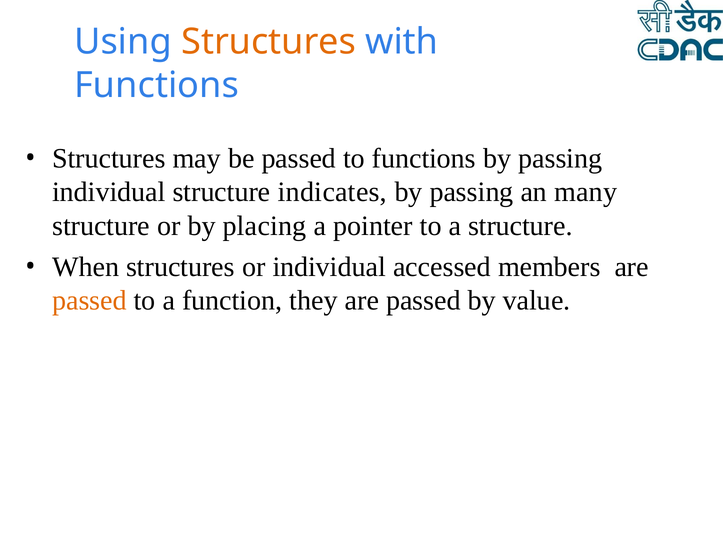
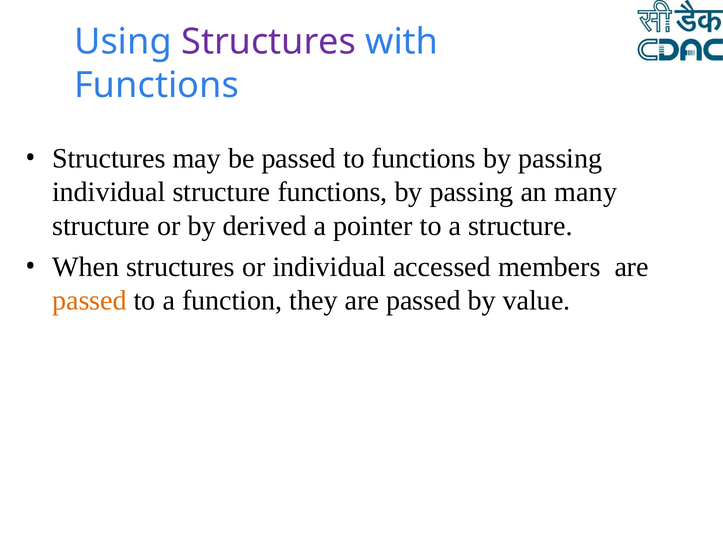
Structures colour: orange -> purple (269, 42)
structure indicates: indicates -> functions (333, 192)
placing: placing -> derived (265, 226)
